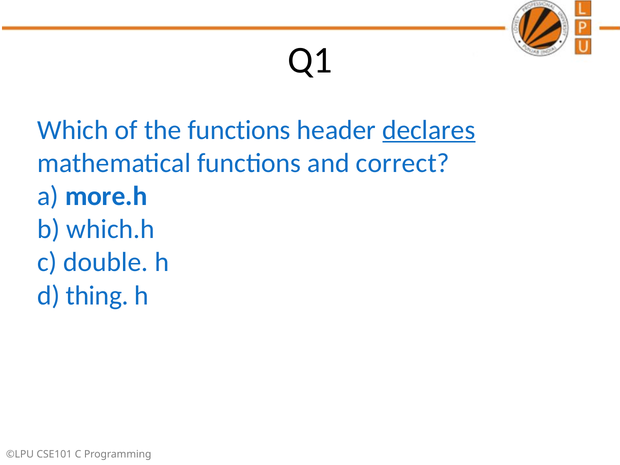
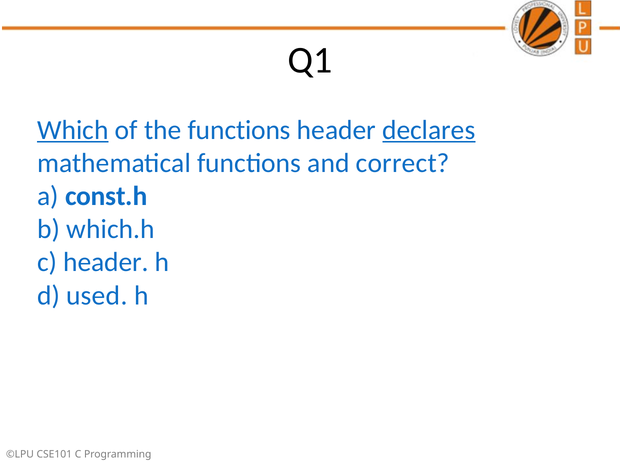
Which underline: none -> present (73, 130)
more.h: more.h -> const.h (106, 196)
c double: double -> header (106, 262)
thing: thing -> used (97, 295)
